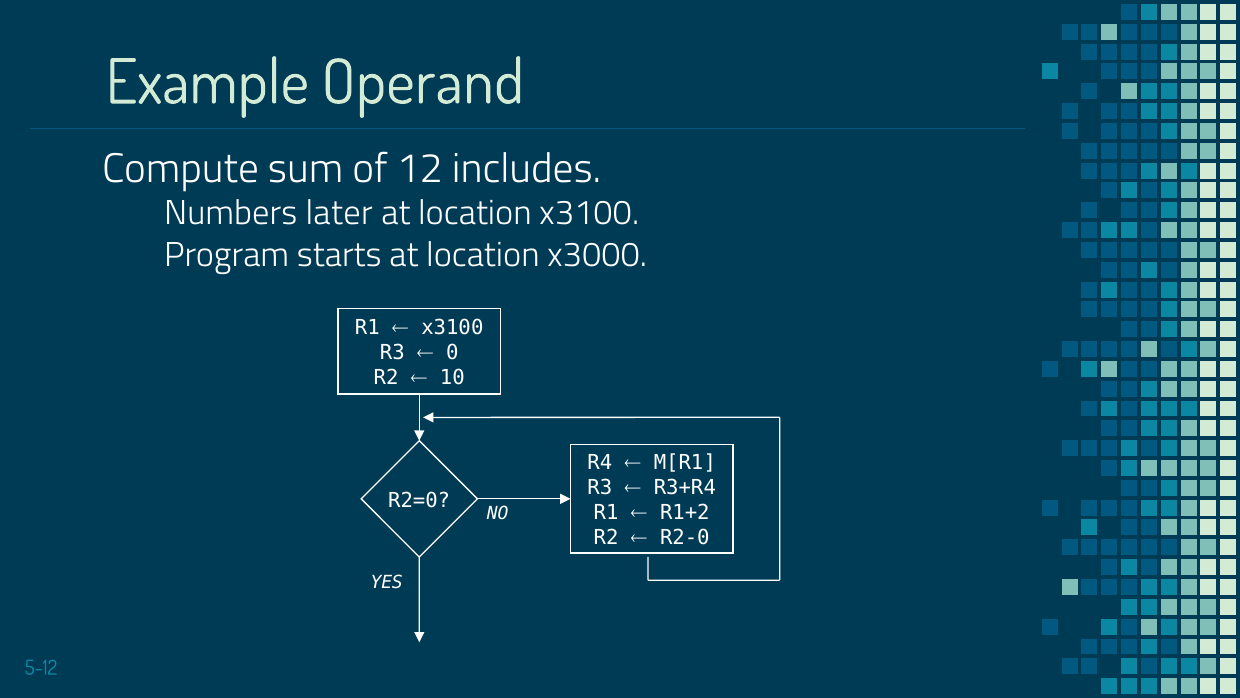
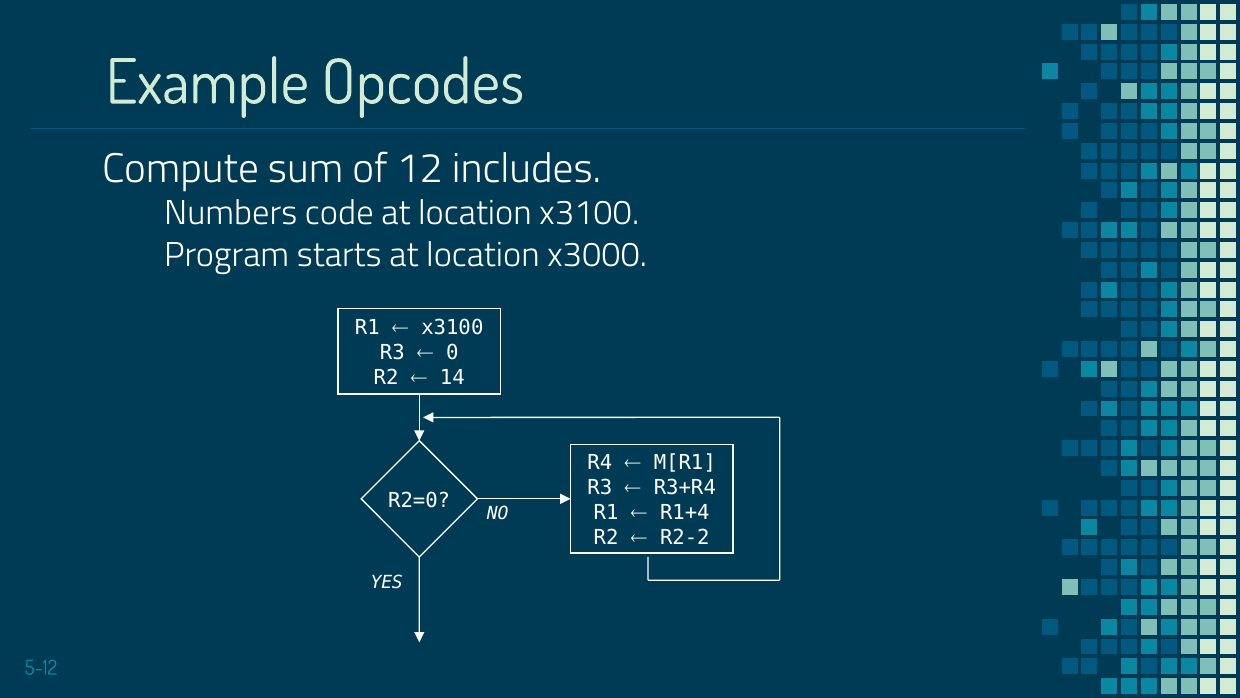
Operand: Operand -> Opcodes (423, 83)
later: later -> code (339, 213)
10: 10 -> 14 (452, 377)
R1+2: R1+2 -> R1+4 (685, 512)
R2-0: R2-0 -> R2-2 (685, 537)
